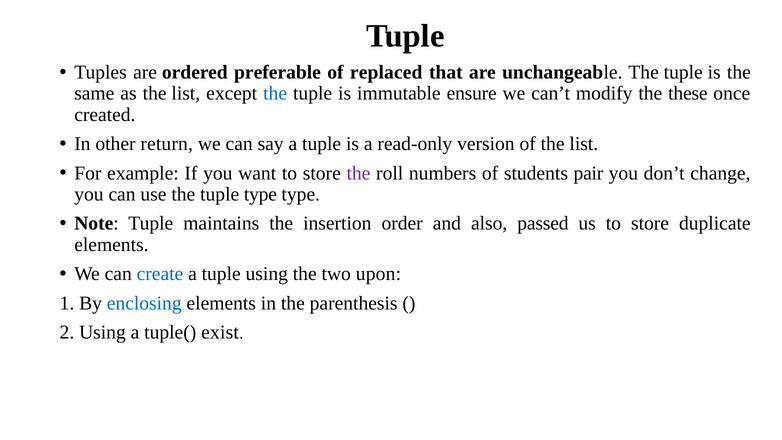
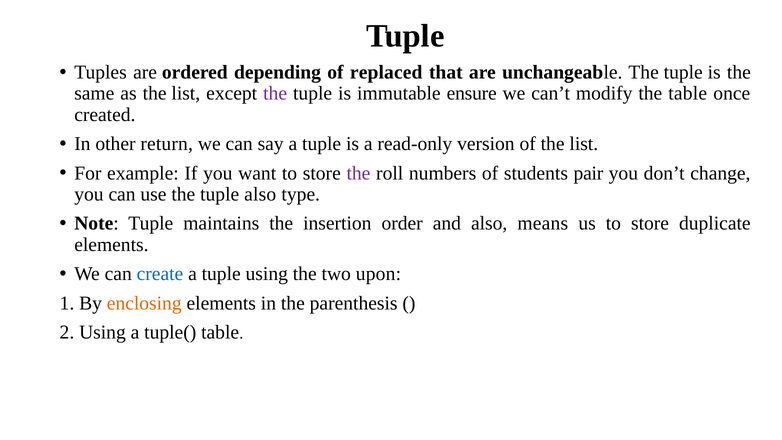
preferable: preferable -> depending (278, 72)
the colour: blue -> purple (275, 93)
the these: these -> table (688, 93)
tuple type: type -> also (260, 194)
passed: passed -> means (543, 223)
enclosing colour: blue -> orange (144, 303)
tuple( exist: exist -> table (220, 332)
